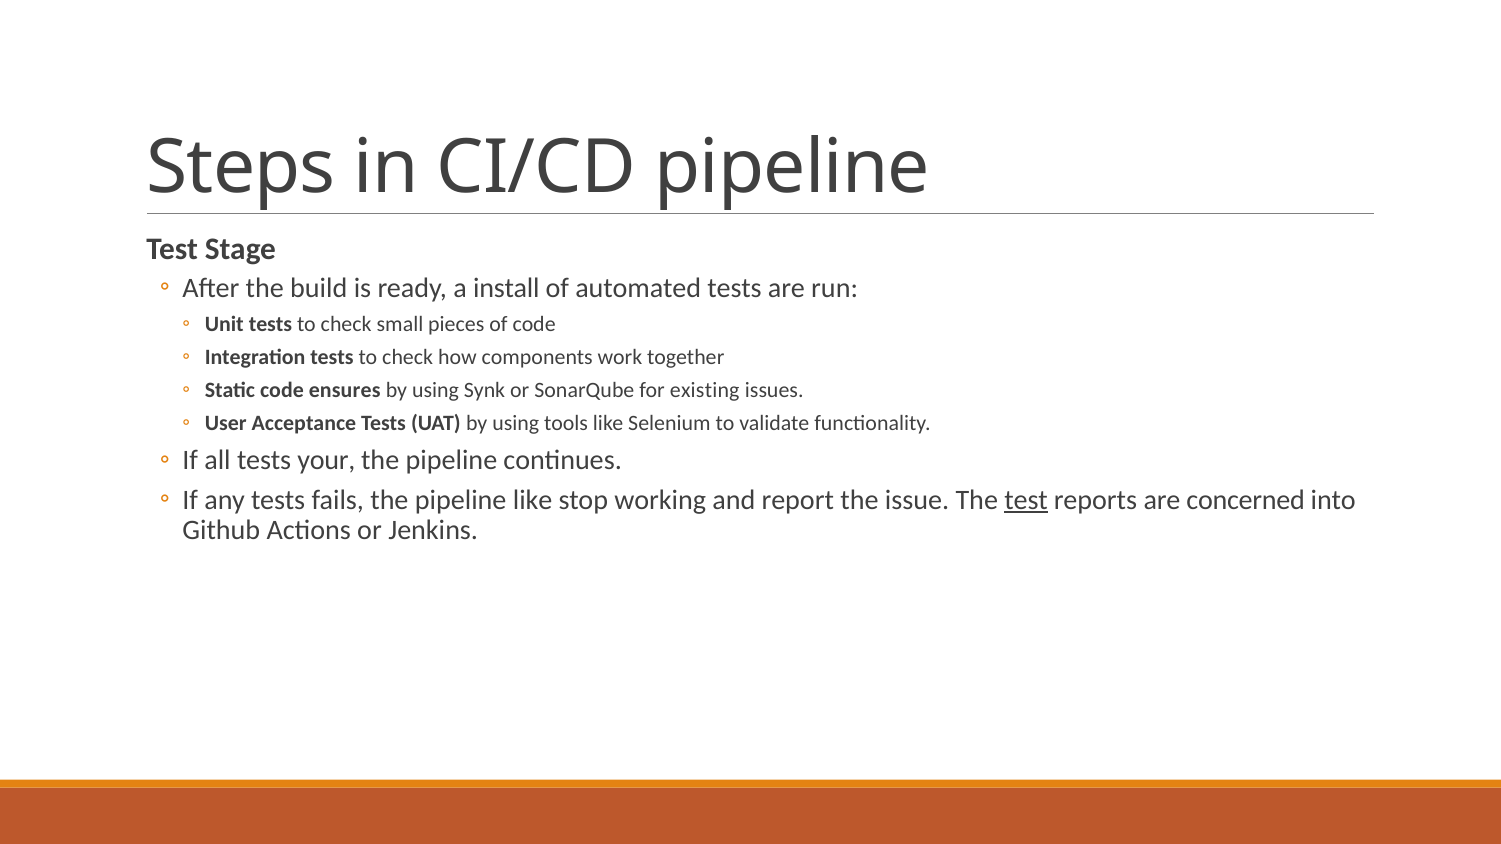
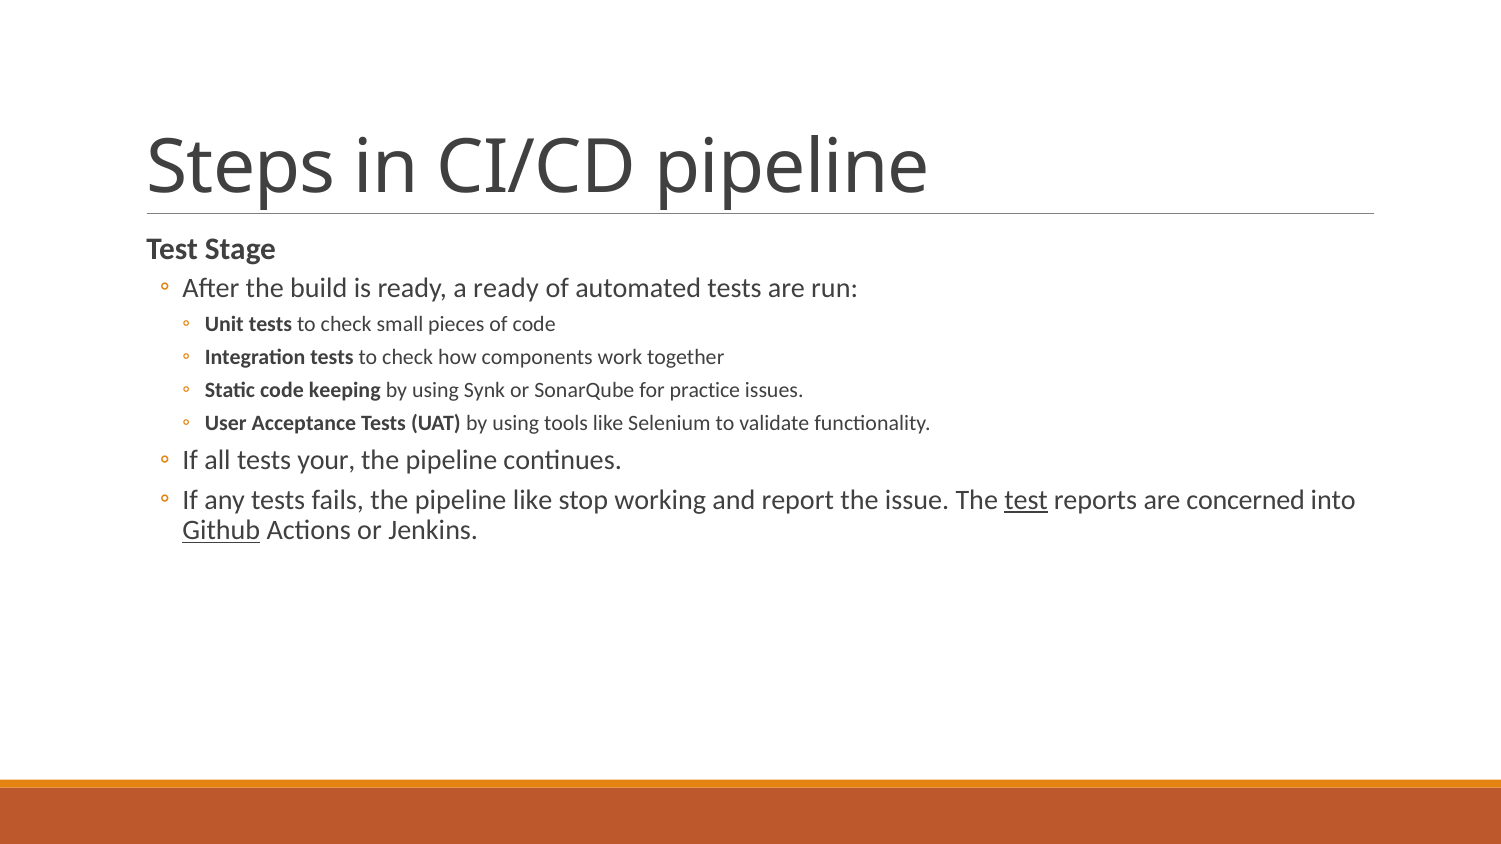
a install: install -> ready (506, 288)
ensures: ensures -> keeping (345, 391)
existing: existing -> practice (705, 391)
Github underline: none -> present (221, 530)
